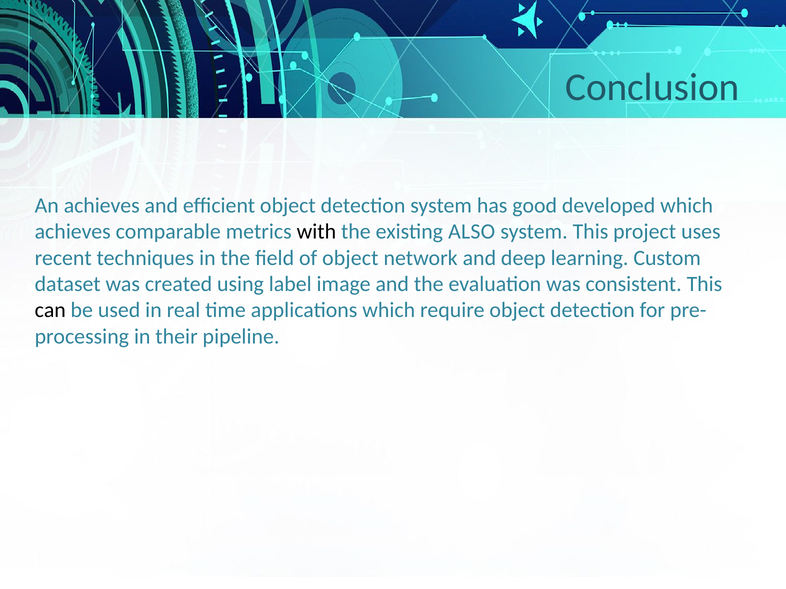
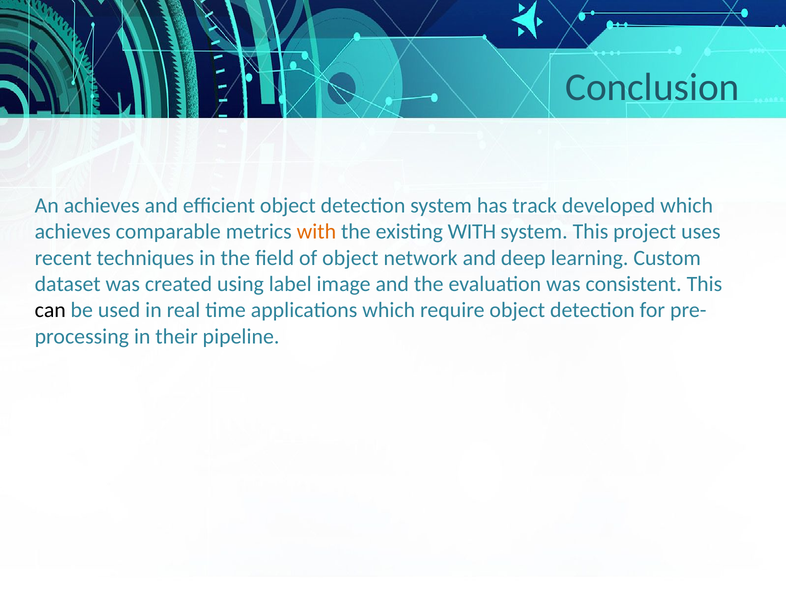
good: good -> track (535, 206)
with colour: black -> orange (316, 232)
existing ALSO: ALSO -> WITH (472, 232)
